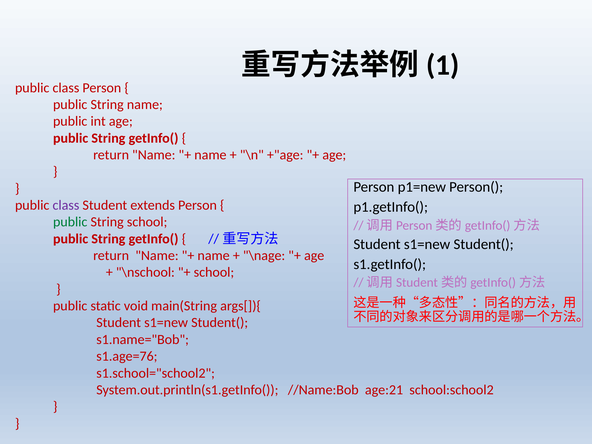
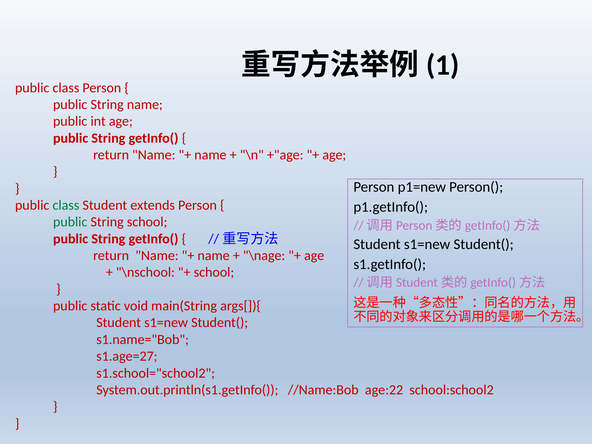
class colour: purple -> green (66, 205)
s1.age=76: s1.age=76 -> s1.age=27 (127, 356)
age:21: age:21 -> age:22 (384, 390)
